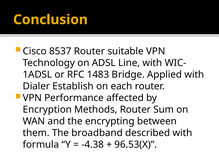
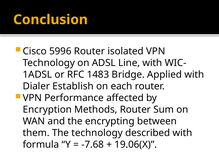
8537: 8537 -> 5996 (60, 51)
suitable: suitable -> isolated (126, 51)
The broadband: broadband -> technology (97, 133)
-4.38: -4.38 -> -7.68 (93, 145)
96.53(X: 96.53(X -> 19.06(X (136, 145)
